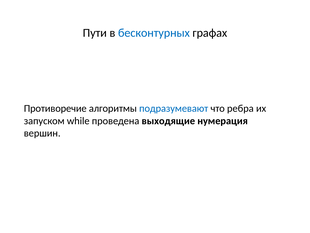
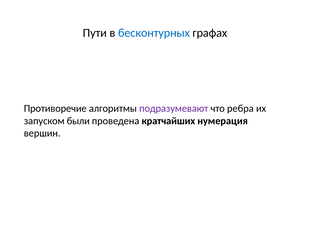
подразумевают colour: blue -> purple (174, 108)
while: while -> были (78, 121)
выходящие: выходящие -> кратчайших (168, 121)
